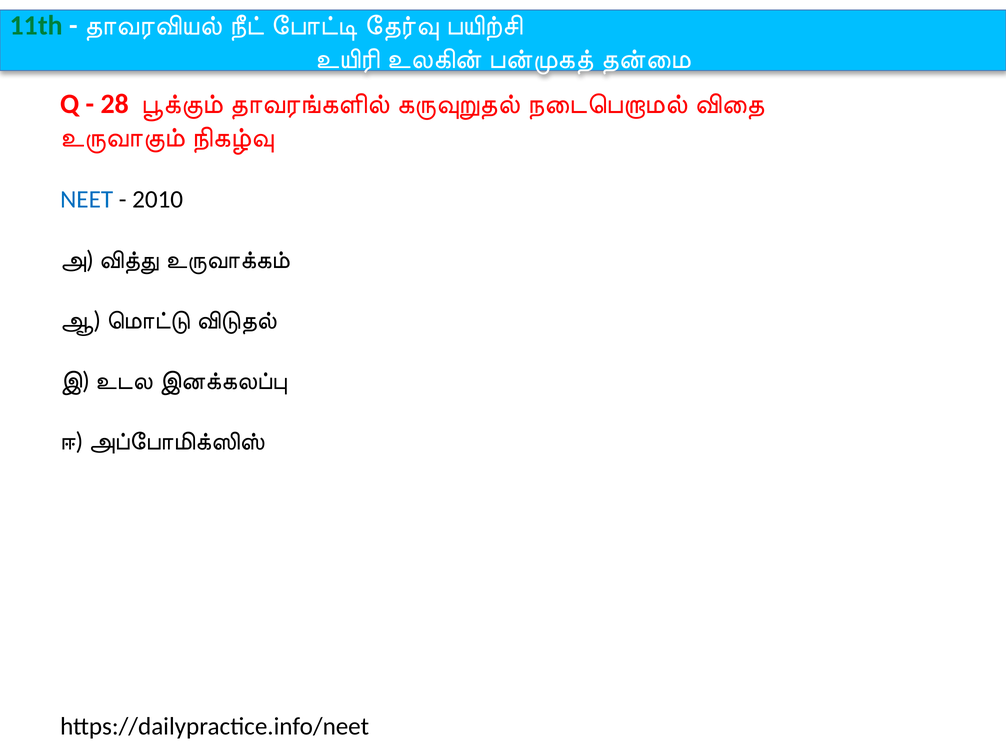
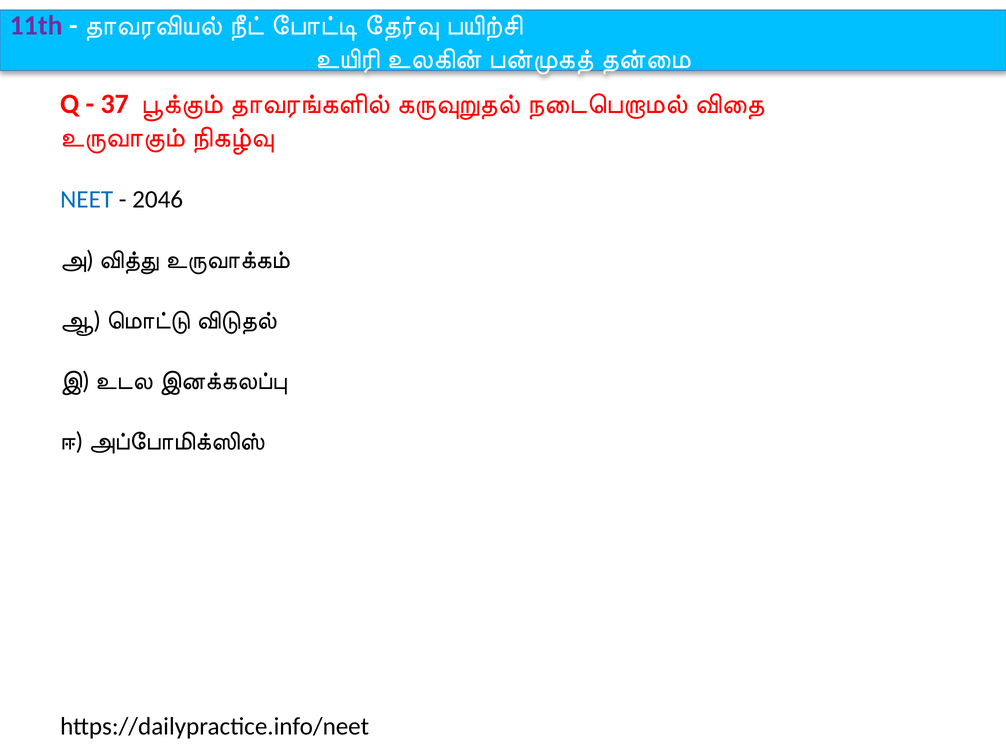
11th colour: green -> purple (36, 25)
28: 28 -> 37 (115, 104)
2010: 2010 -> 2046 (158, 200)
